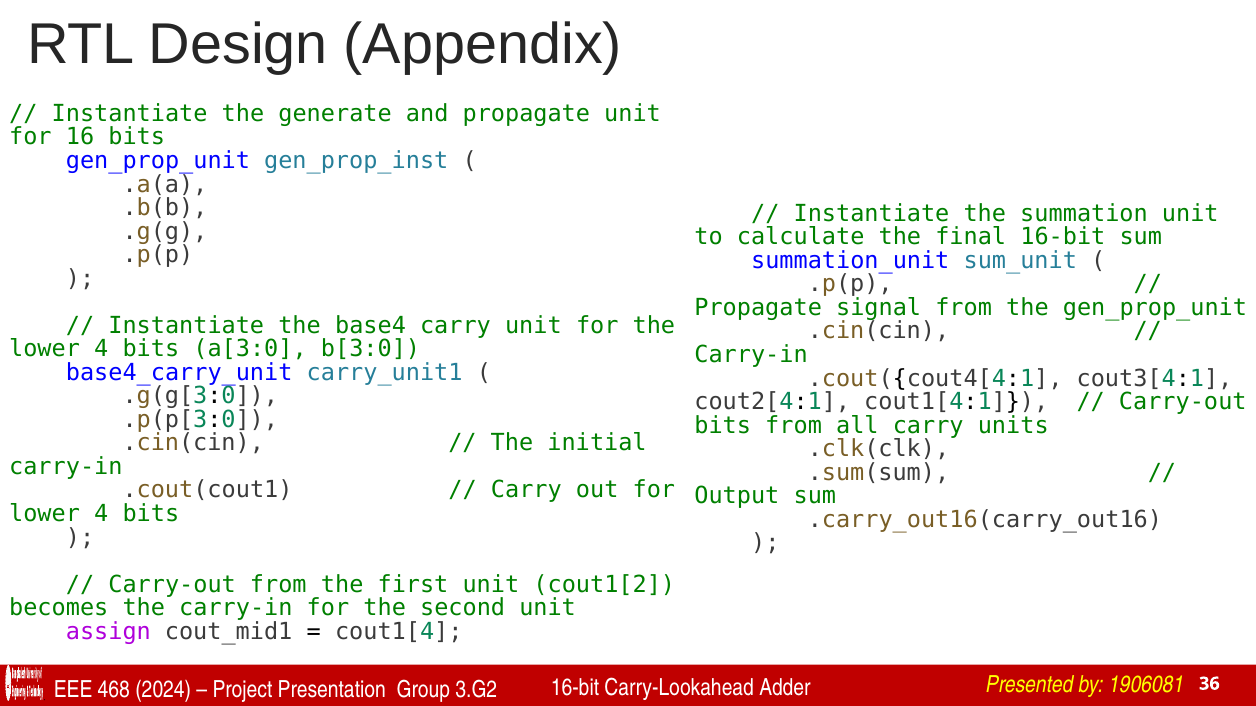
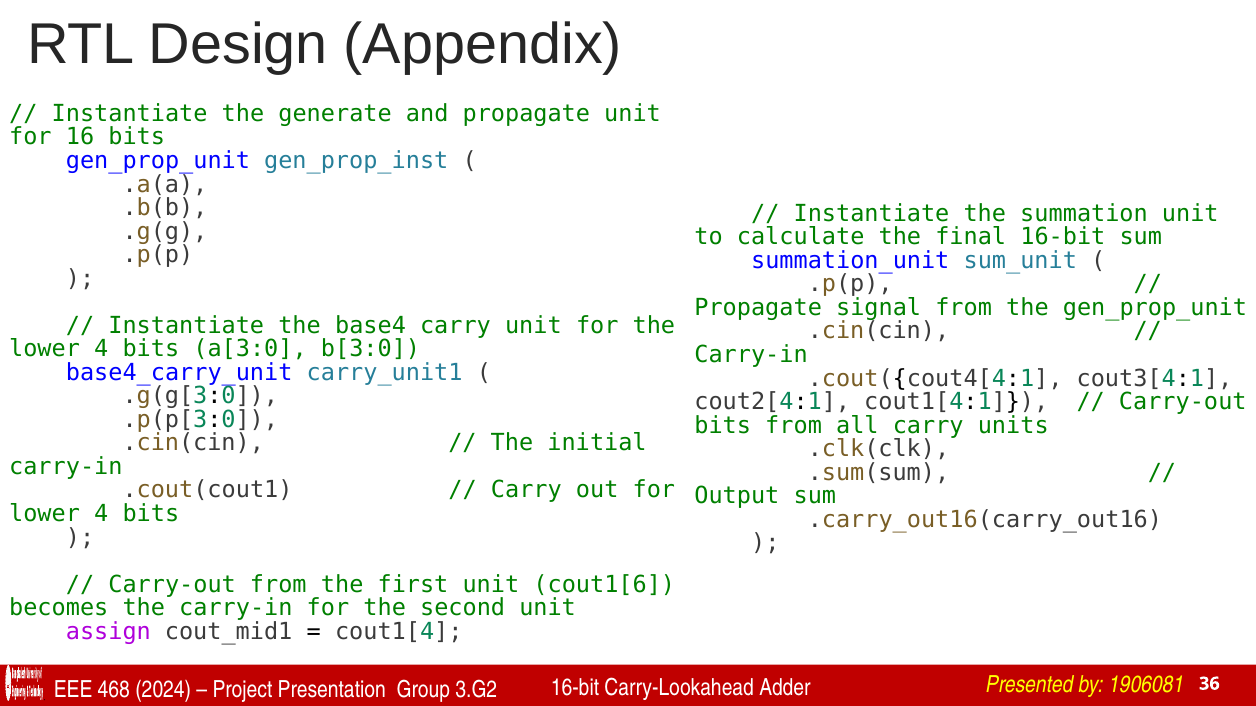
cout1[2: cout1[2 -> cout1[6 (604, 585)
